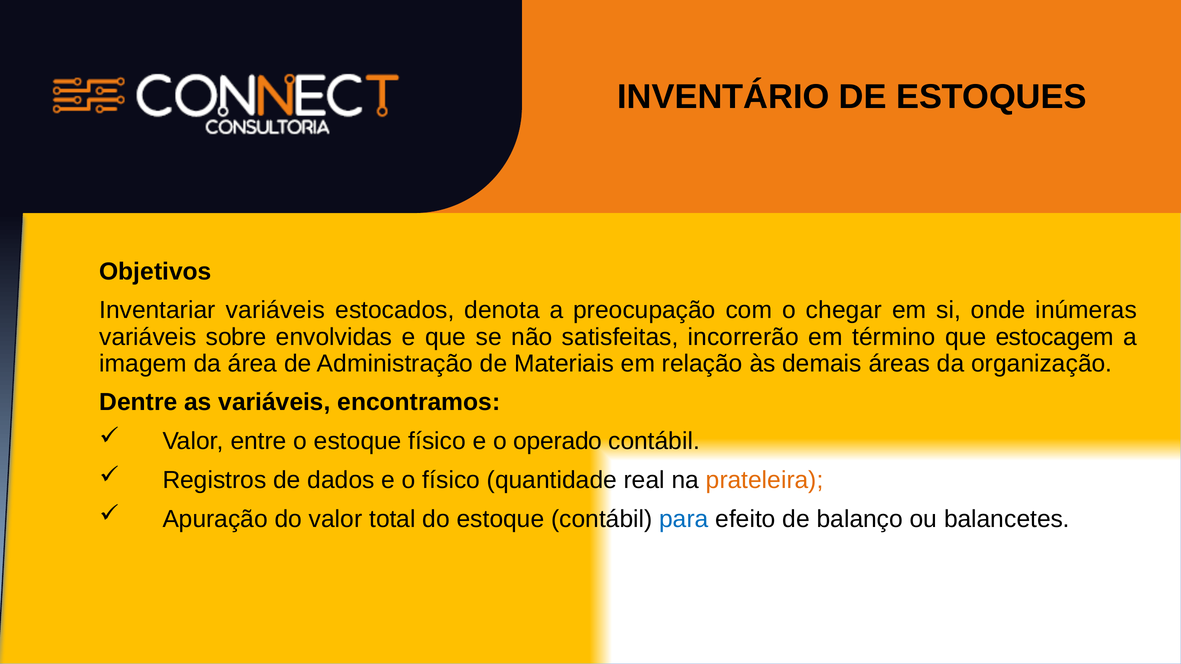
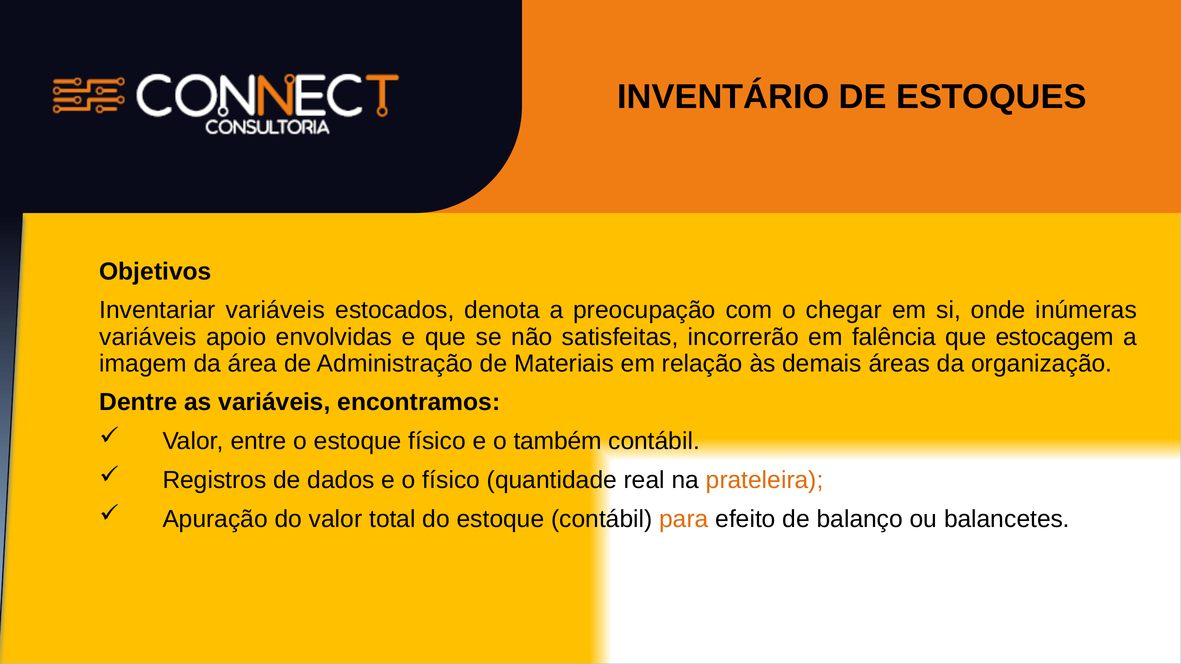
sobre: sobre -> apoio (236, 337)
término: término -> falência (894, 337)
operado: operado -> também (558, 441)
para colour: blue -> orange (684, 519)
